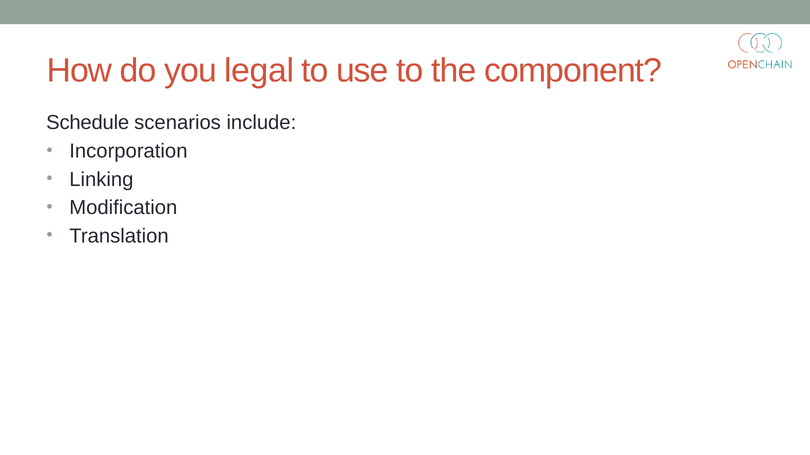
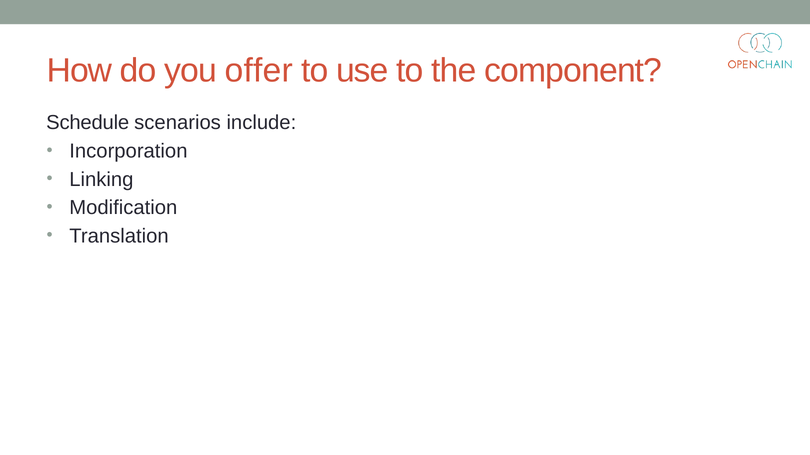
legal: legal -> offer (259, 71)
